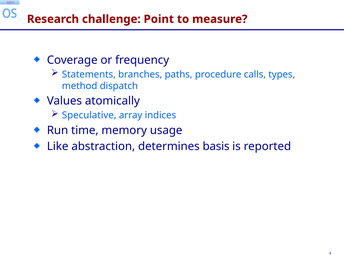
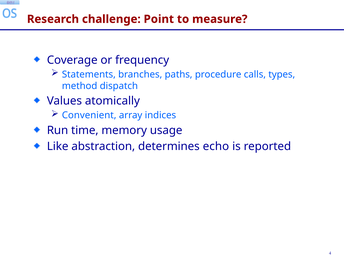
Speculative: Speculative -> Convenient (89, 115)
basis: basis -> echo (216, 146)
